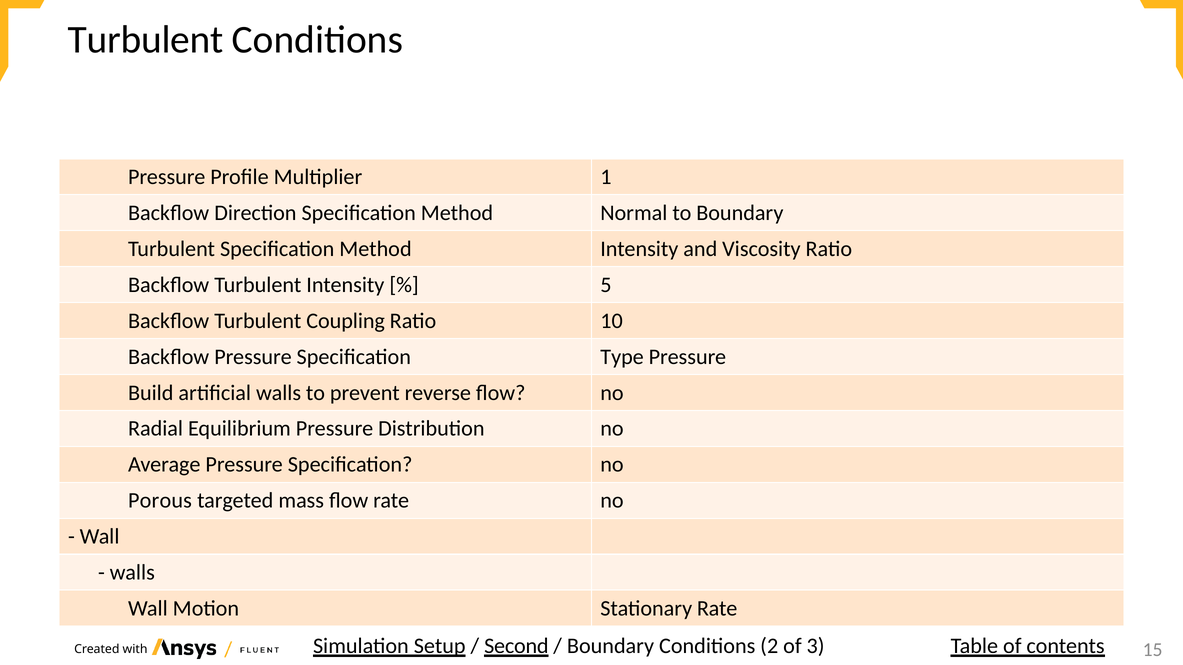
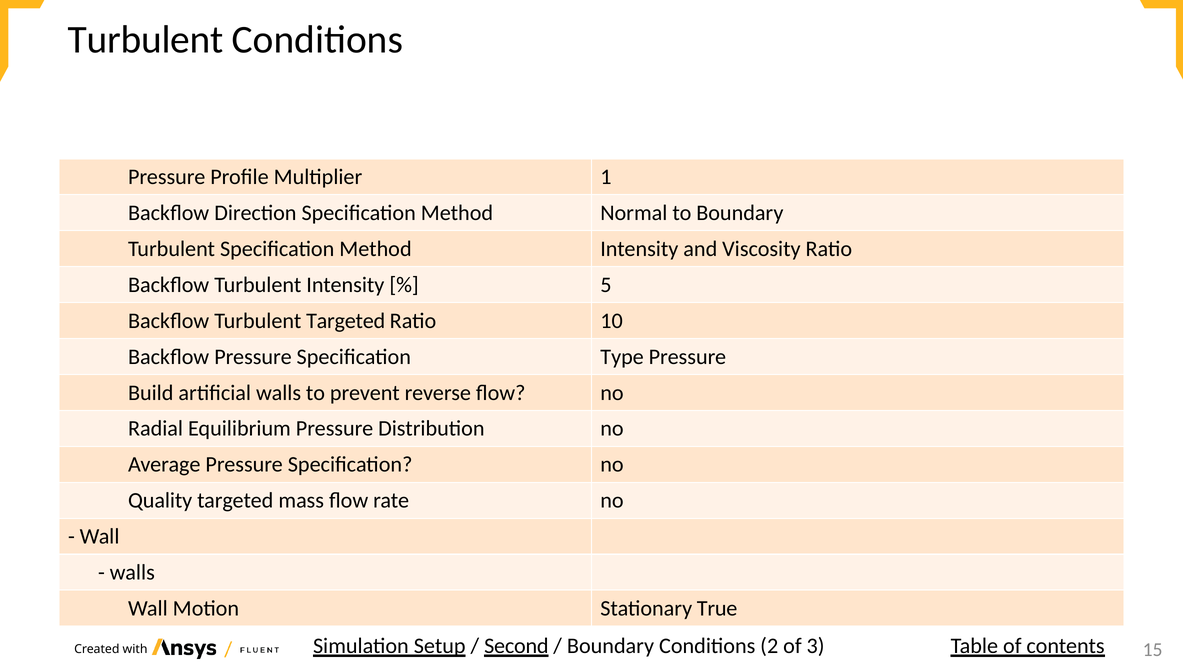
Turbulent Coupling: Coupling -> Targeted (346, 321)
Porous: Porous -> Quality (160, 501)
Stationary Rate: Rate -> True (717, 609)
